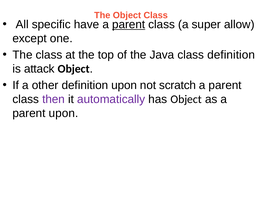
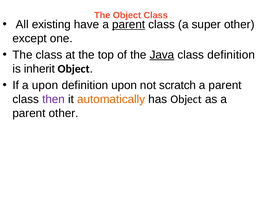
specific: specific -> existing (51, 24)
super allow: allow -> other (239, 24)
Java underline: none -> present (162, 55)
attack: attack -> inherit (39, 69)
a other: other -> upon (45, 85)
automatically colour: purple -> orange (111, 99)
parent upon: upon -> other (64, 113)
